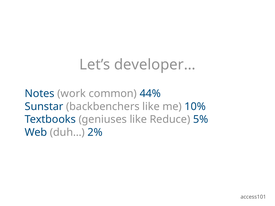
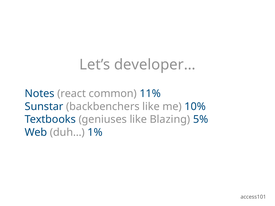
work: work -> react (72, 94)
44%: 44% -> 11% (150, 94)
Reduce: Reduce -> Blazing (170, 120)
2%: 2% -> 1% (95, 132)
